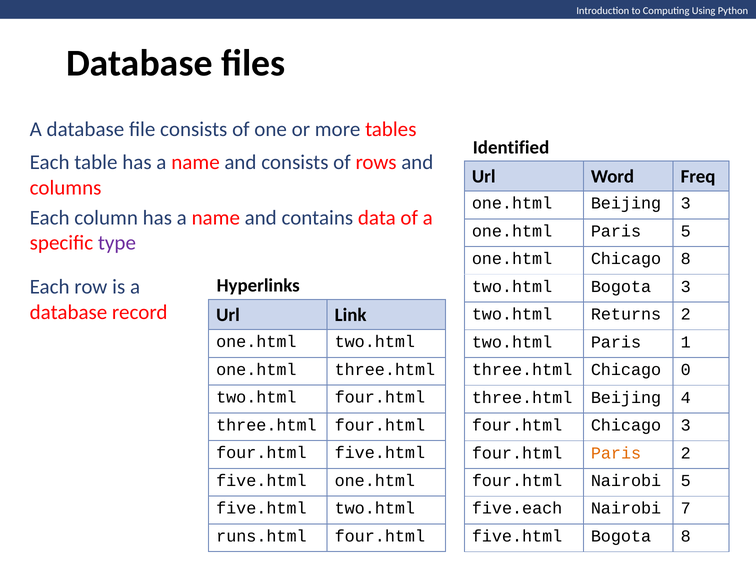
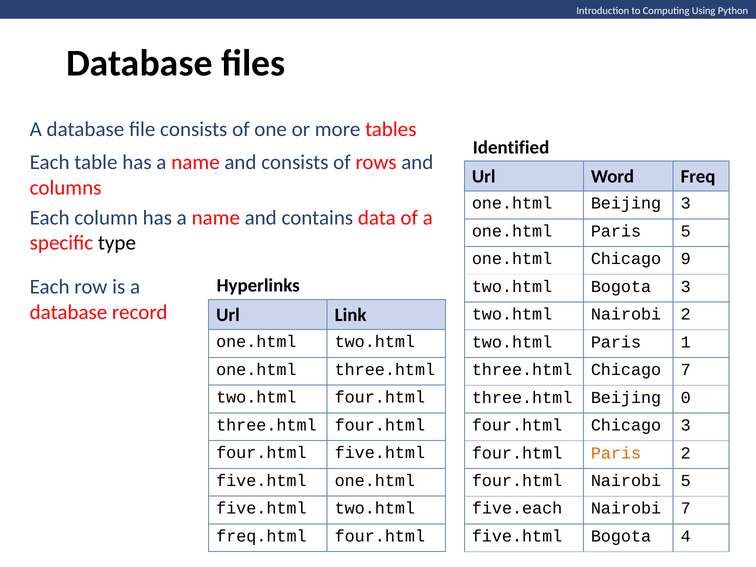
type colour: purple -> black (117, 243)
Chicago 8: 8 -> 9 (686, 259)
two.html Returns: Returns -> Nairobi (626, 314)
Chicago 0: 0 -> 7 (686, 370)
4: 4 -> 0 (686, 397)
runs.html: runs.html -> freq.html (261, 536)
Bogota 8: 8 -> 4 (686, 536)
